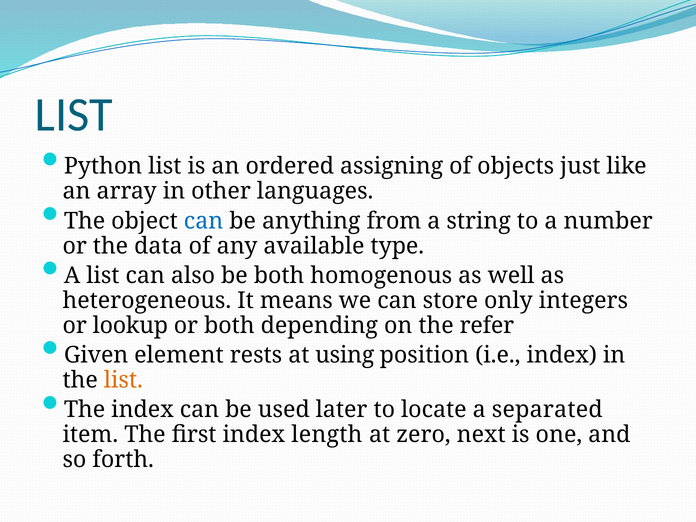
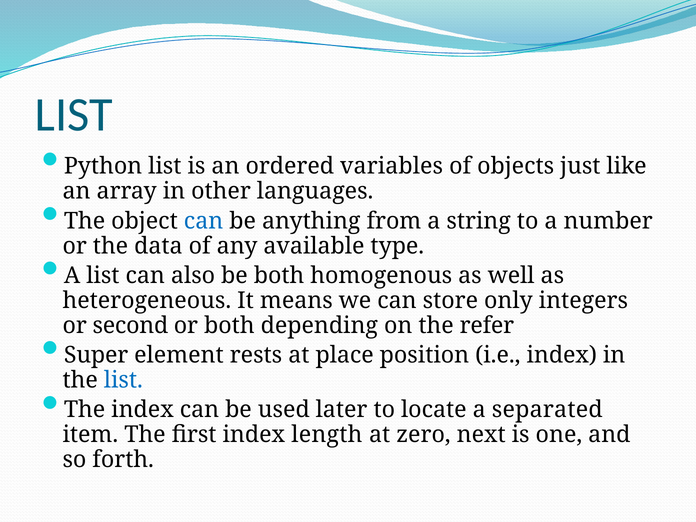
assigning: assigning -> variables (392, 166)
lookup: lookup -> second (130, 326)
Given: Given -> Super (96, 355)
using: using -> place (345, 355)
list colour: orange -> blue (123, 380)
